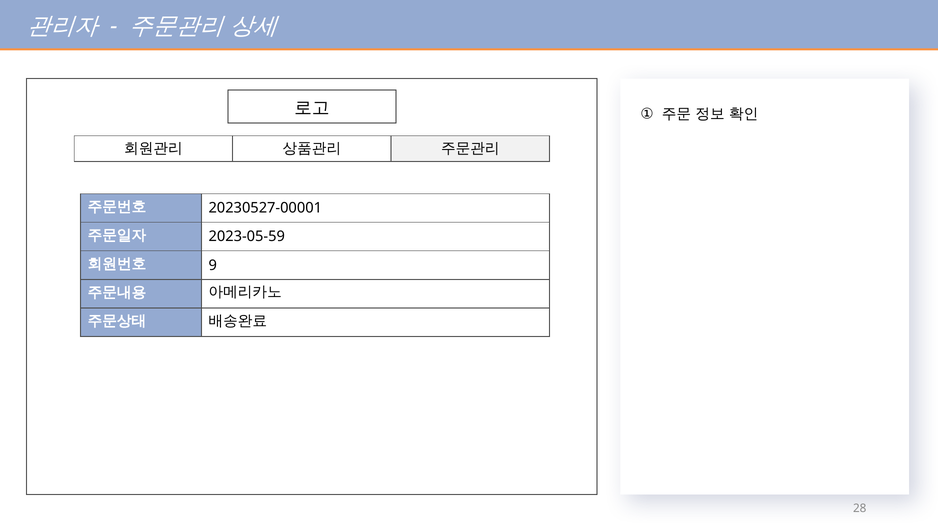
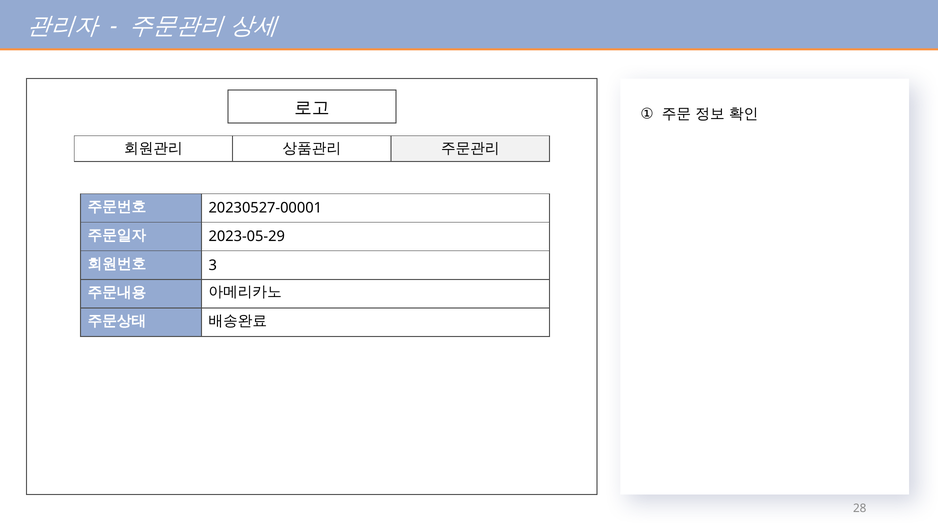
2023-05-59: 2023-05-59 -> 2023-05-29 (247, 236)
9: 9 -> 3 (213, 265)
